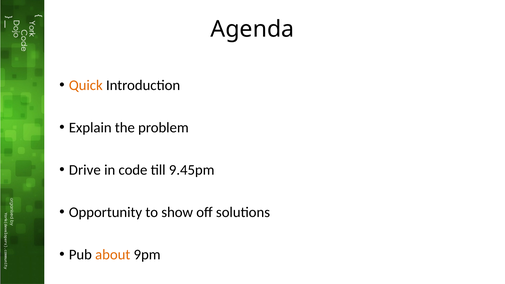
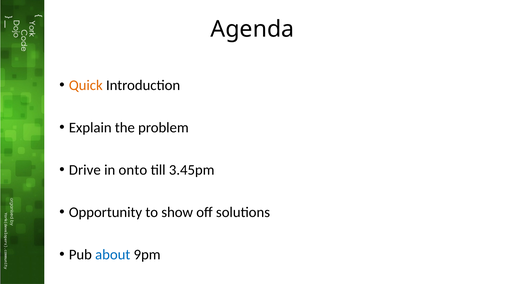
code: code -> onto (133, 170)
9.45pm: 9.45pm -> 3.45pm (192, 170)
about colour: orange -> blue (113, 255)
